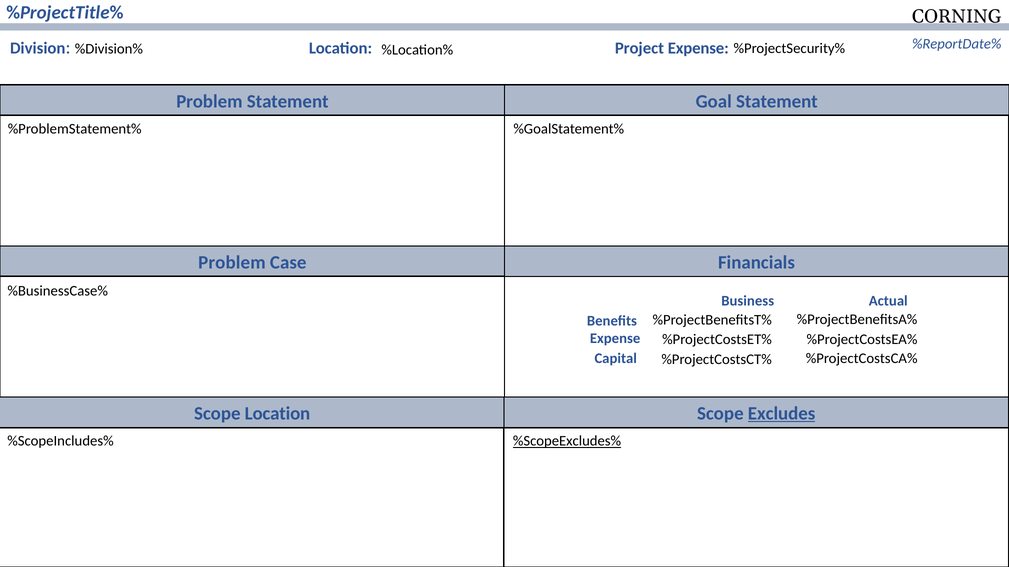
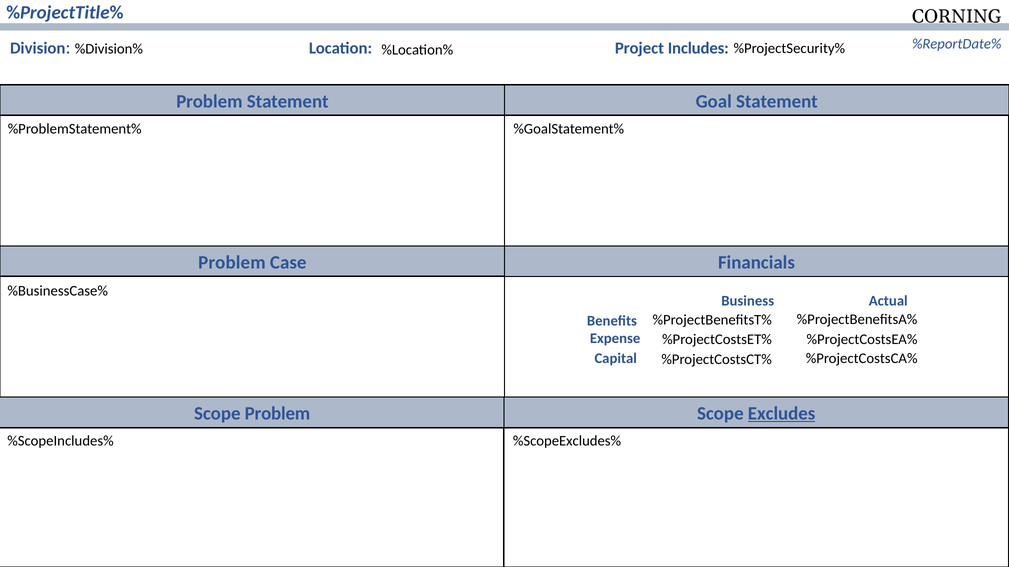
Project Expense: Expense -> Includes (698, 48)
Scope Location: Location -> Problem (277, 414)
%ScopeExcludes% underline: present -> none (567, 441)
